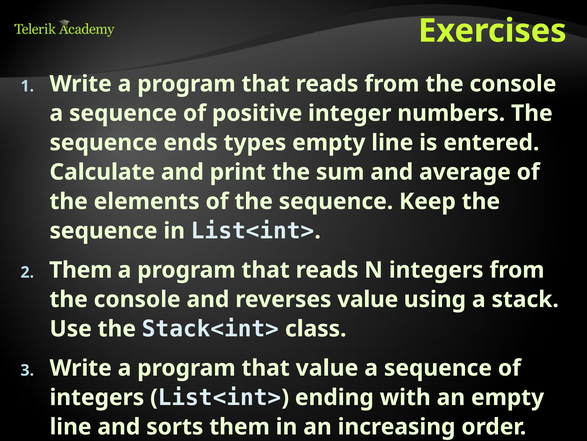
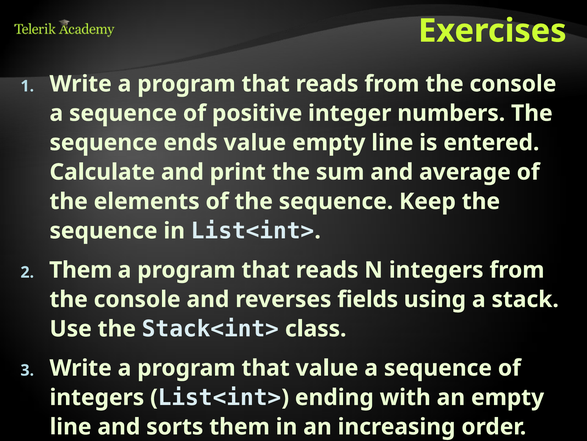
ends types: types -> value (255, 142)
reverses value: value -> fields (368, 299)
